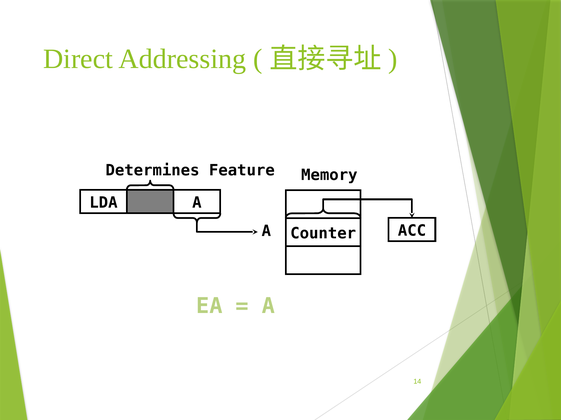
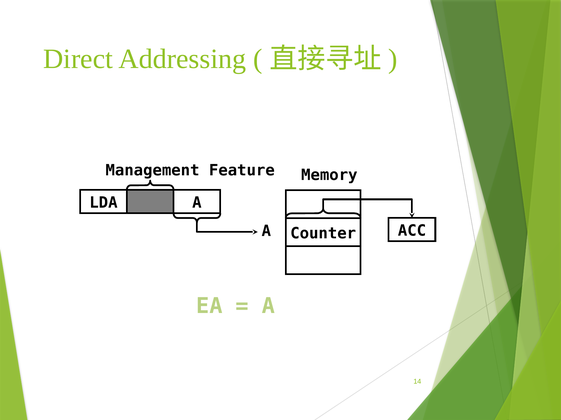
Determines: Determines -> Management (153, 171)
